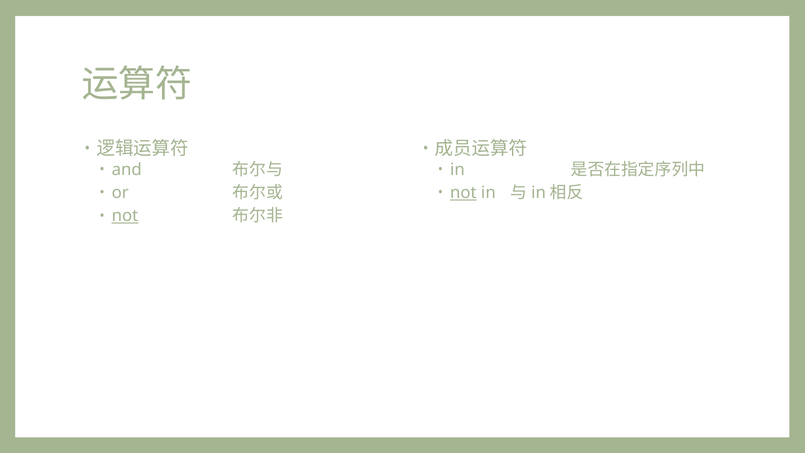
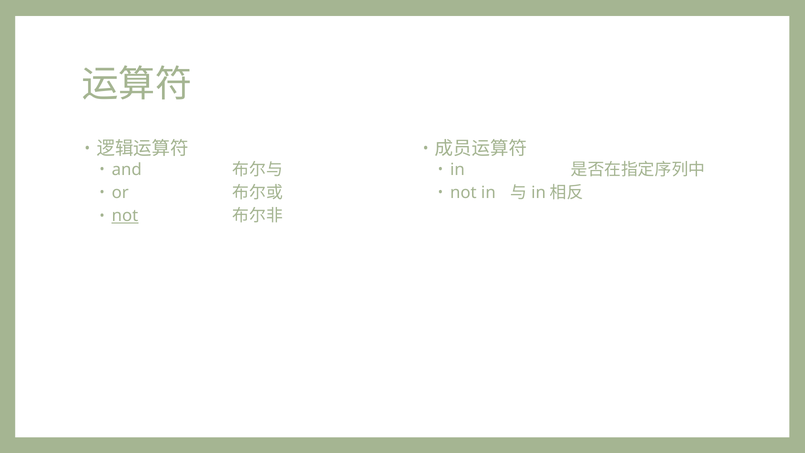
not underline: present -> none (463, 193)
